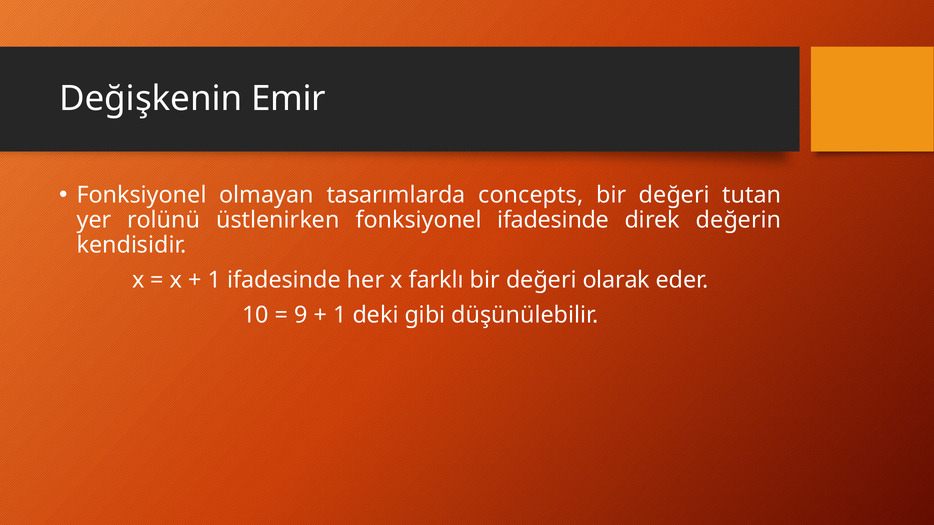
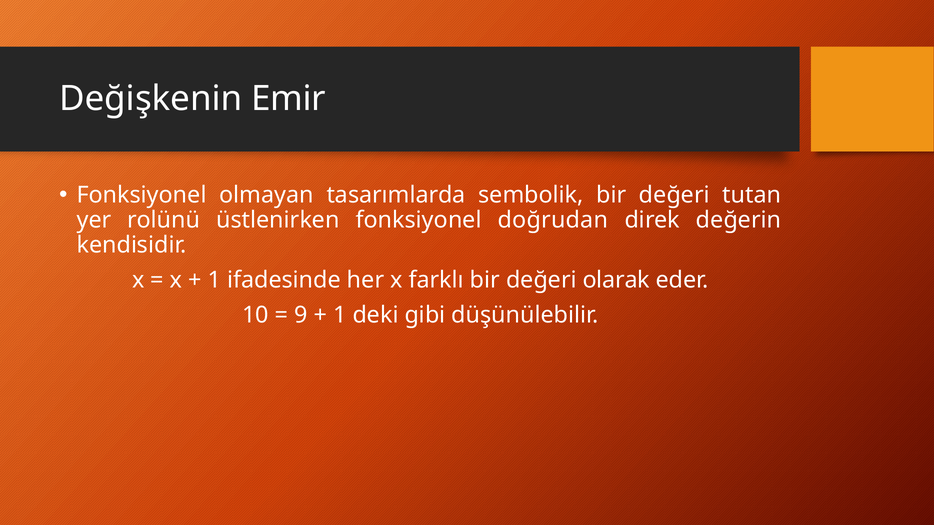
concepts: concepts -> sembolik (531, 195)
fonksiyonel ifadesinde: ifadesinde -> doğrudan (553, 220)
